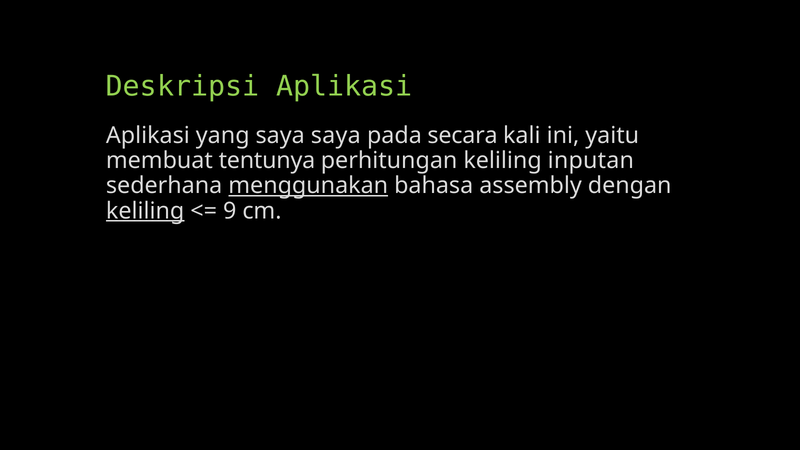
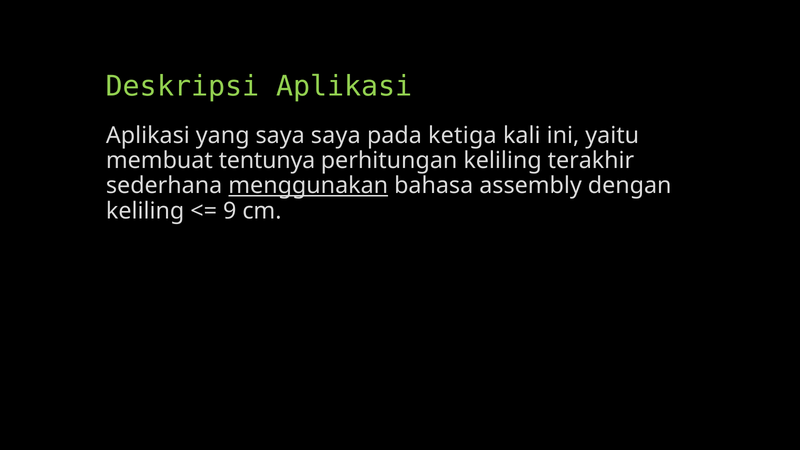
secara: secara -> ketiga (462, 135)
inputan: inputan -> terakhir (591, 161)
keliling underline: present -> none (145, 211)
